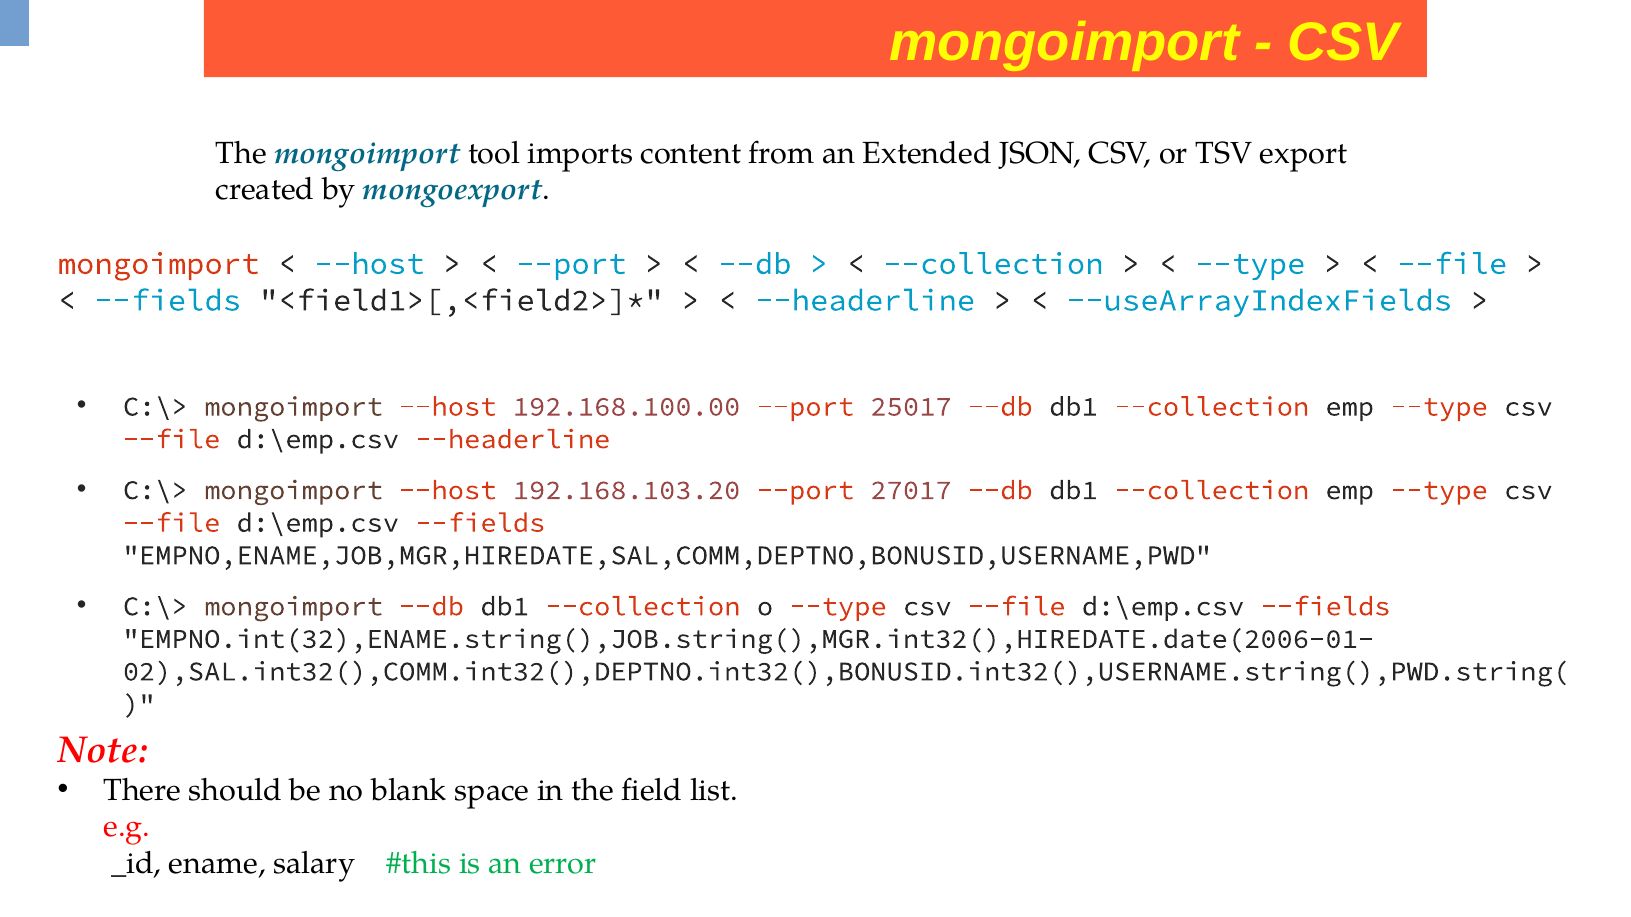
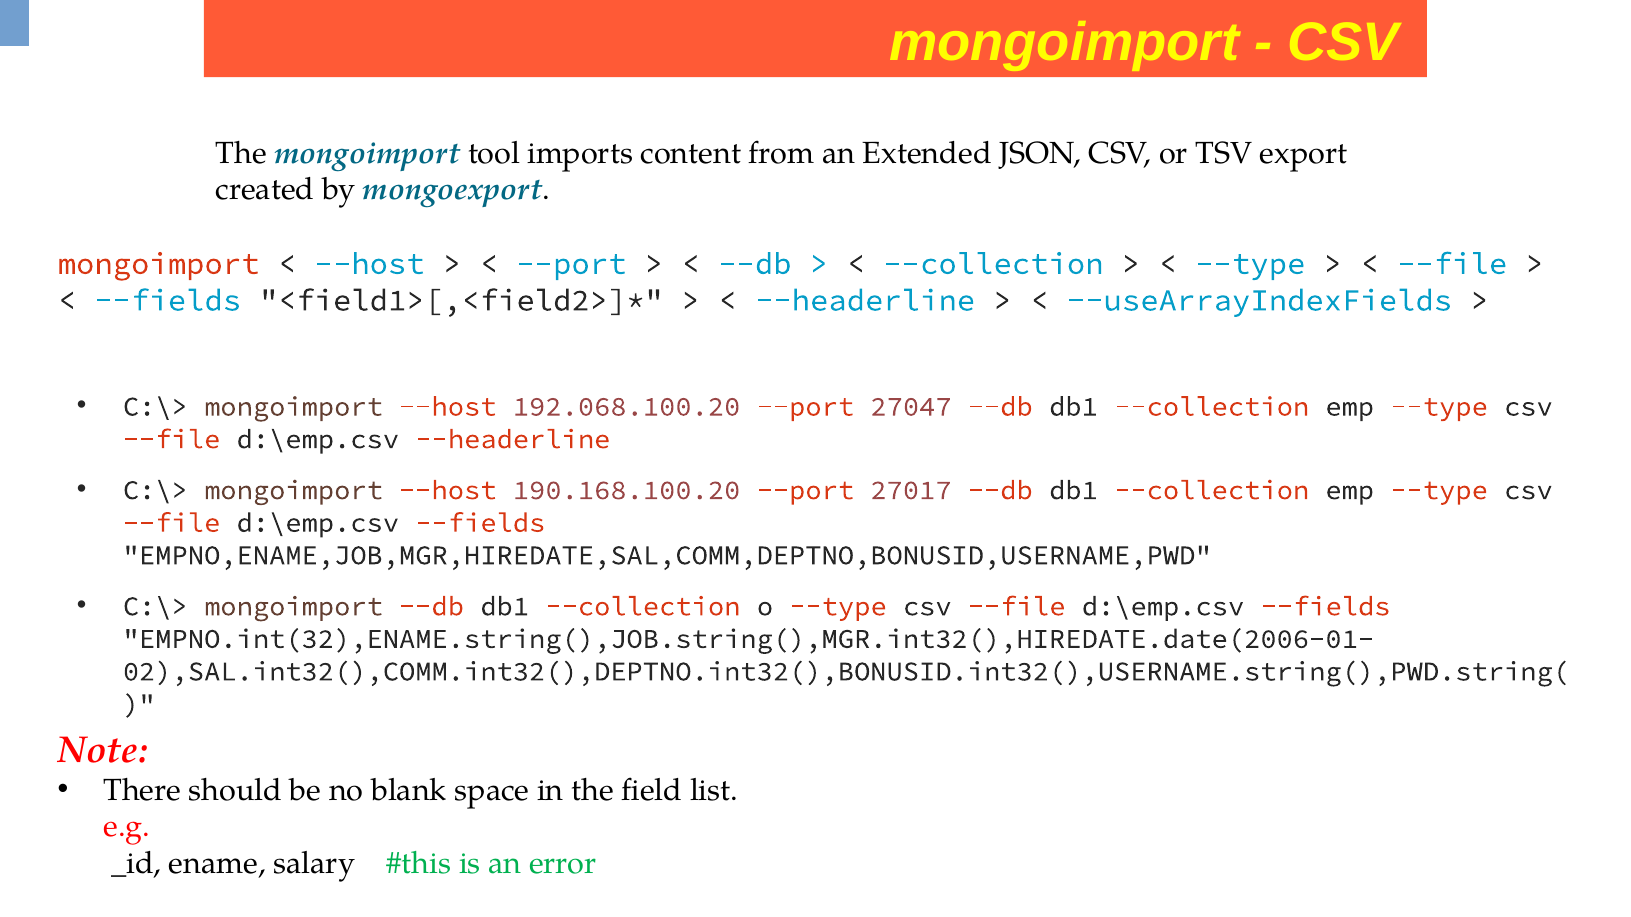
192.168.100.00: 192.168.100.00 -> 192.068.100.20 (627, 407)
25017: 25017 -> 27047 (911, 407)
192.168.103.20: 192.168.103.20 -> 190.168.100.20 (627, 490)
